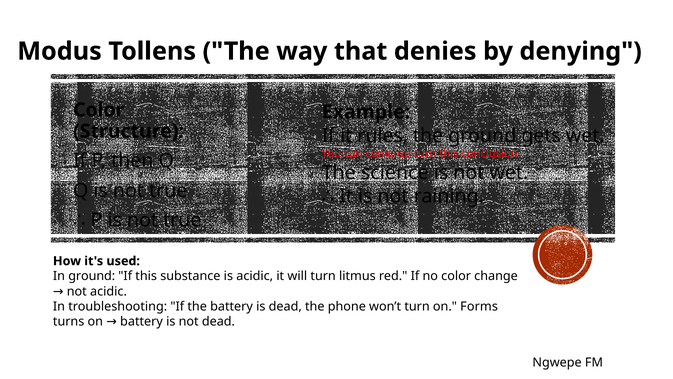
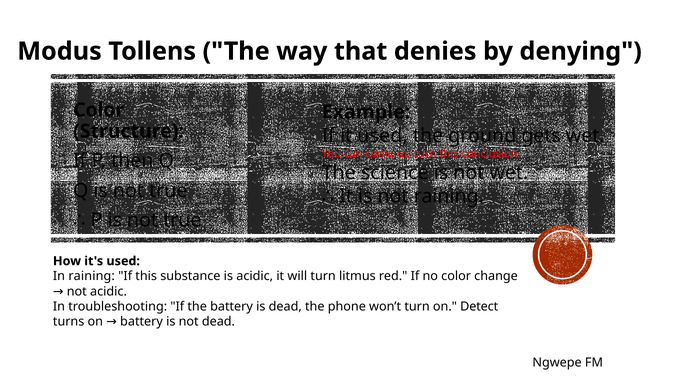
it rules: rules -> used (383, 135)
In ground: ground -> raining (92, 276)
Forms: Forms -> Detect (479, 306)
